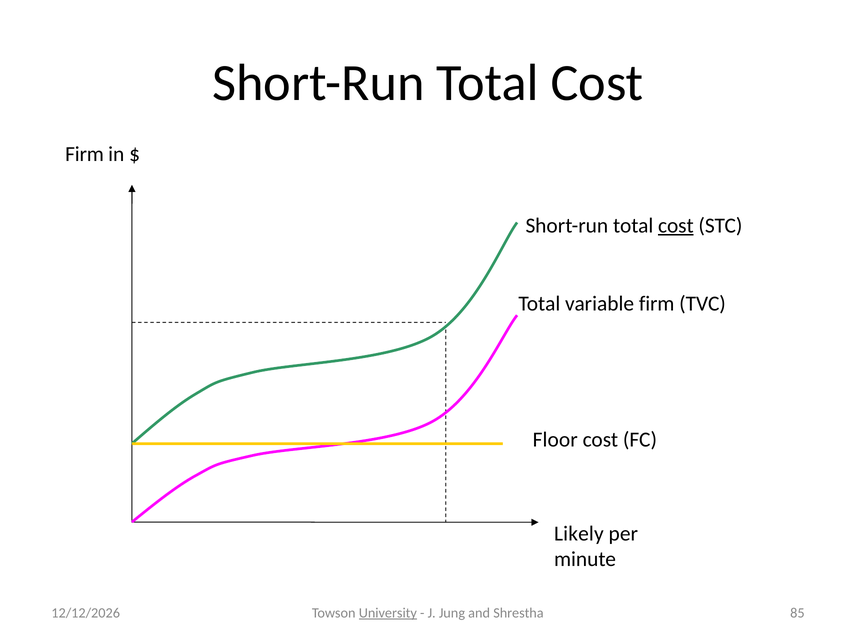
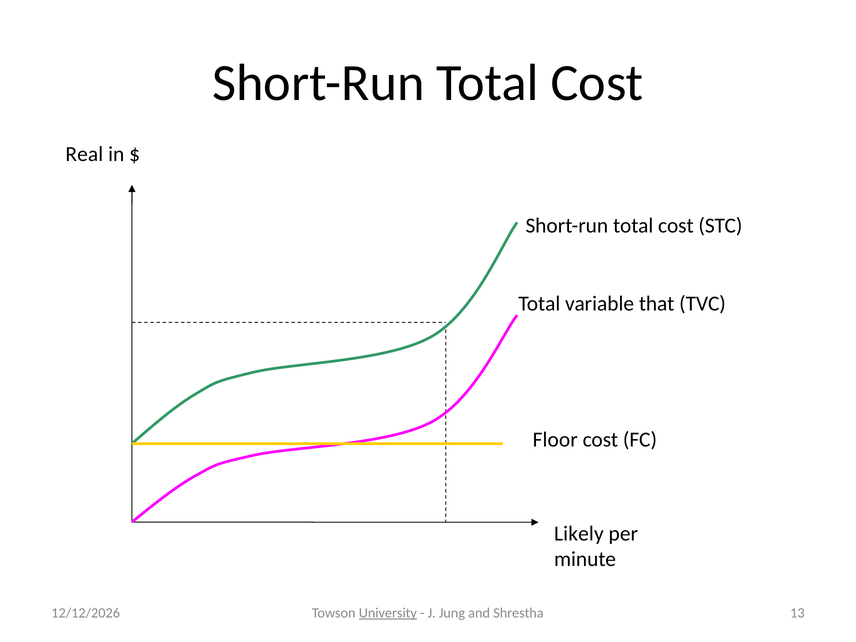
Firm: Firm -> Real (84, 154)
cost underline: present -> none (676, 225)
variable firm: firm -> that (657, 304)
85: 85 -> 13 (797, 613)
